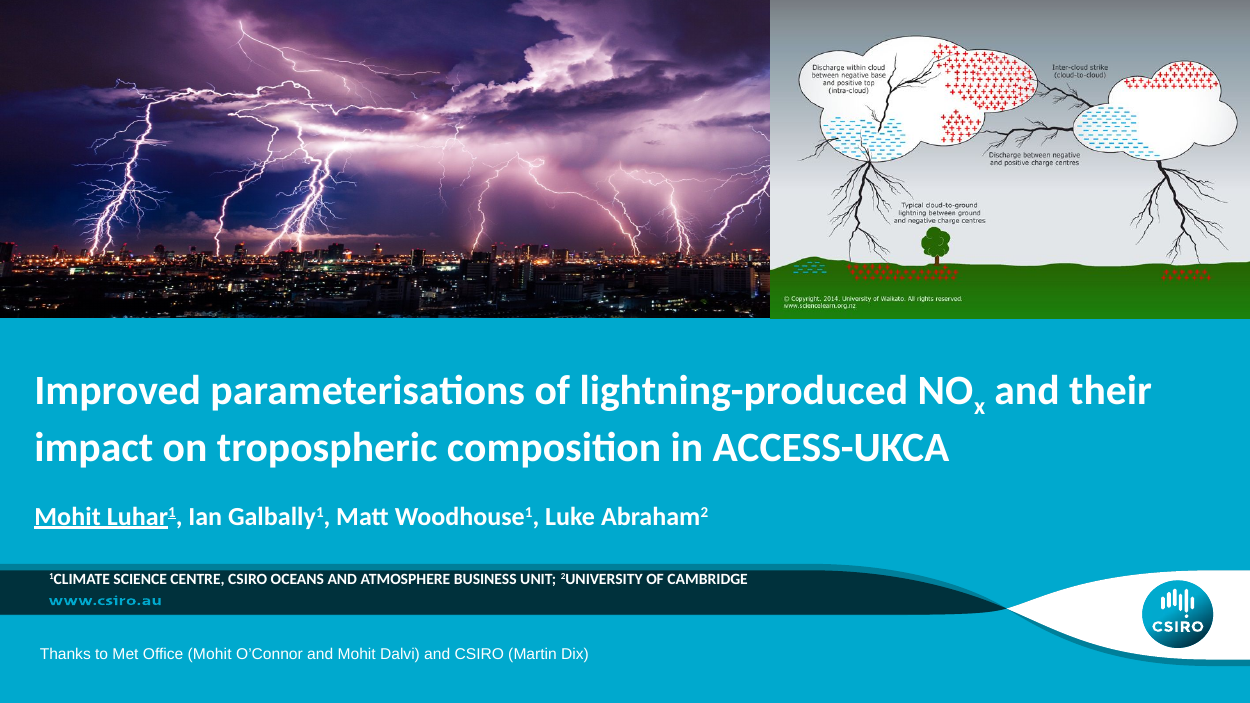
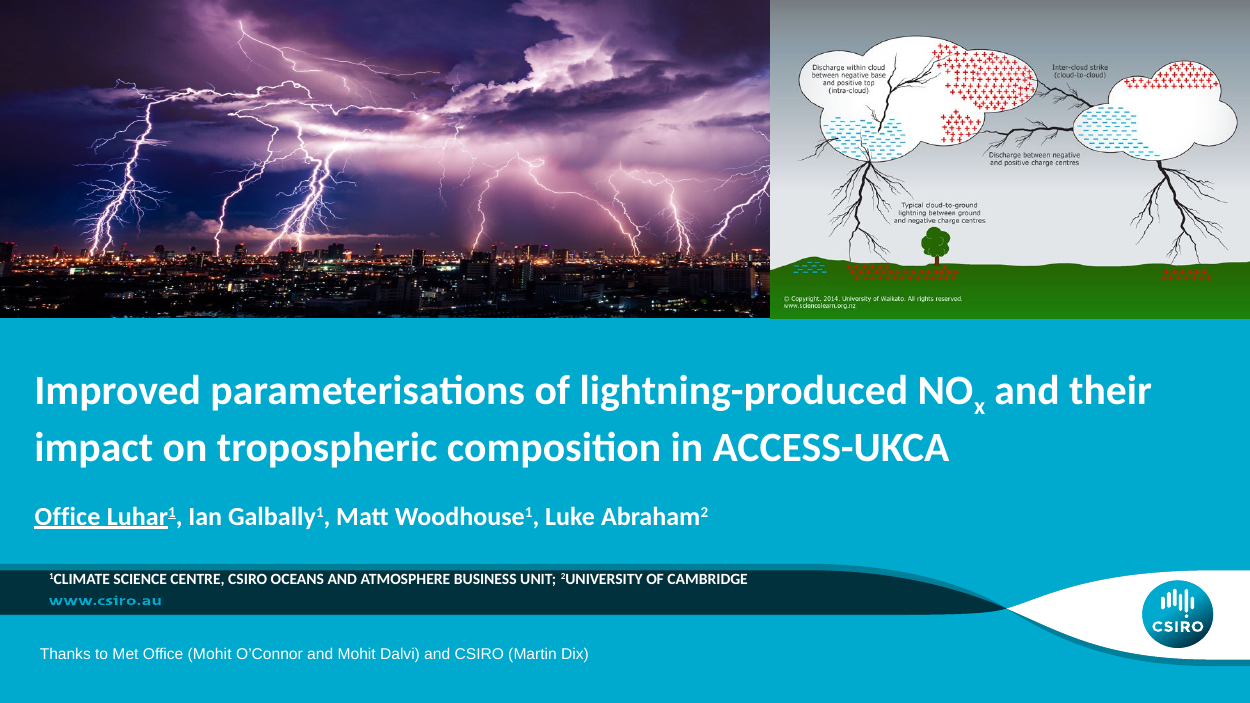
Mohit: Mohit -> Office (68, 517)
